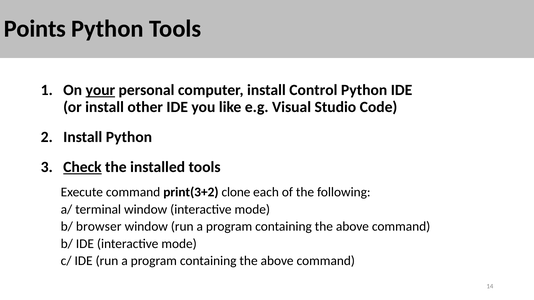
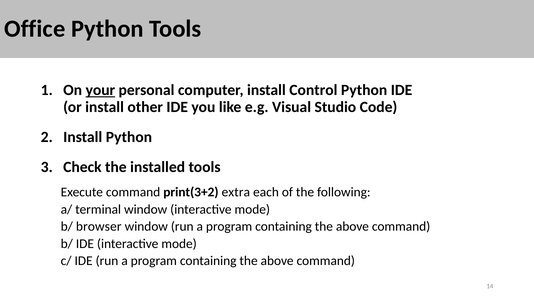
Points: Points -> Office (35, 29)
Check underline: present -> none (82, 167)
clone: clone -> extra (236, 192)
